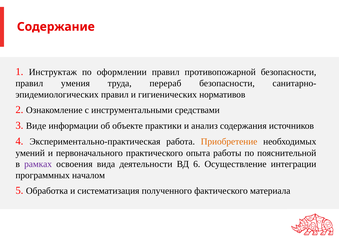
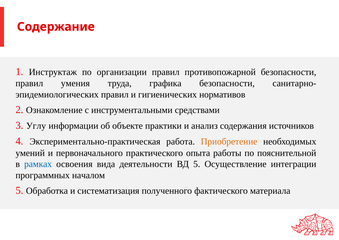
оформлении: оформлении -> организации (122, 72)
перераб: перераб -> графика (165, 83)
Виде: Виде -> Углу (36, 126)
рамках colour: purple -> blue (38, 164)
ВД 6: 6 -> 5 (197, 164)
